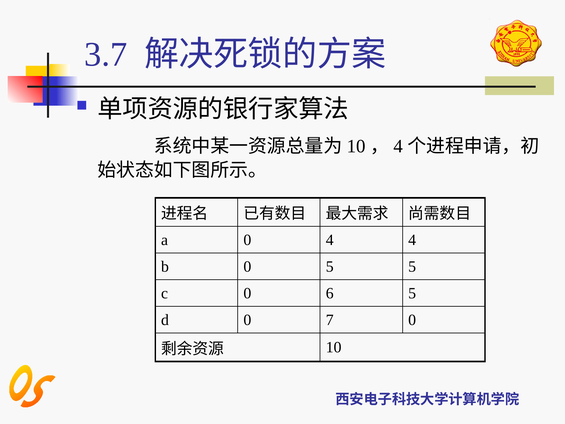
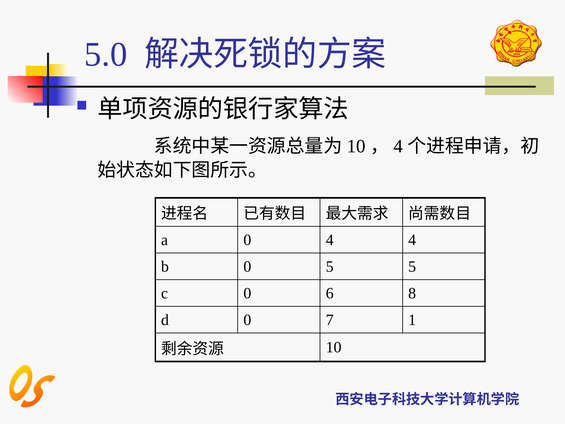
3.7: 3.7 -> 5.0 (106, 54)
6 5: 5 -> 8 (412, 293)
7 0: 0 -> 1 (412, 320)
